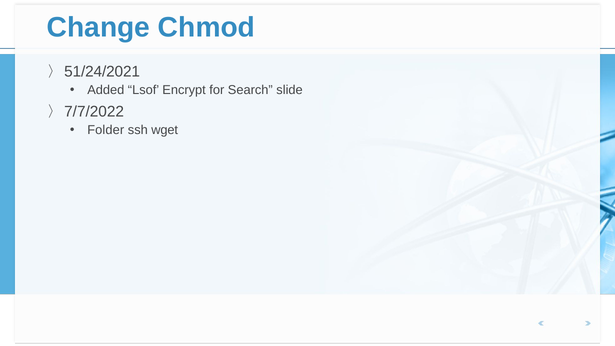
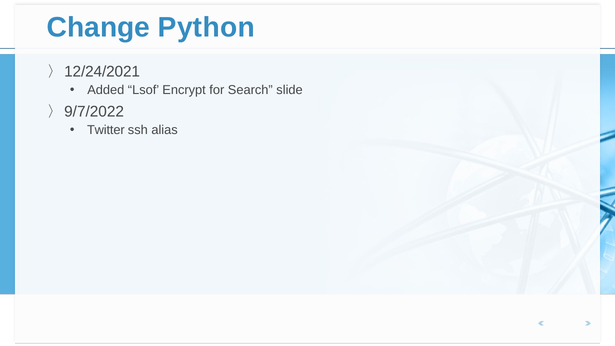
Chmod: Chmod -> Python (206, 27)
51/24/2021: 51/24/2021 -> 12/24/2021 (102, 72)
7/7/2022: 7/7/2022 -> 9/7/2022 (94, 112)
Folder: Folder -> Twitter (106, 130)
wget: wget -> alias (165, 130)
